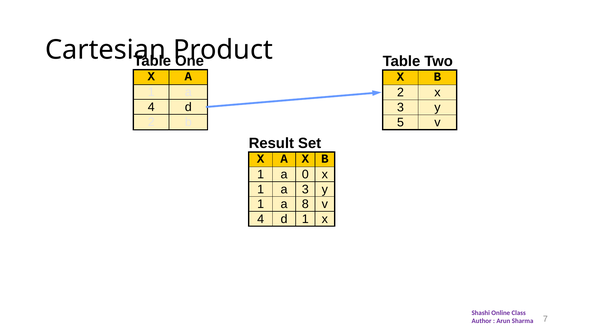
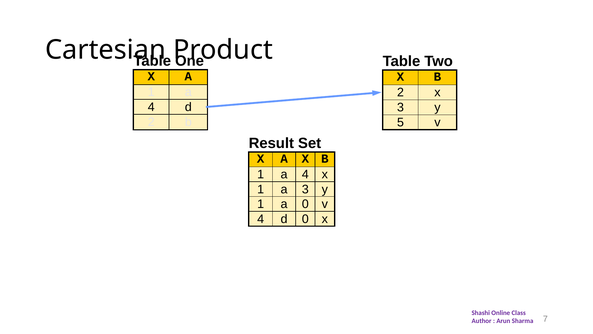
0: 0 -> 4 (305, 174)
a 8: 8 -> 0 (305, 204)
d 1: 1 -> 0 (305, 219)
